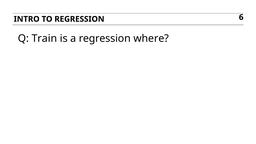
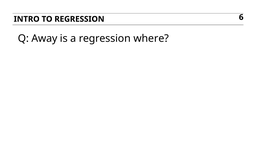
Train: Train -> Away (44, 38)
